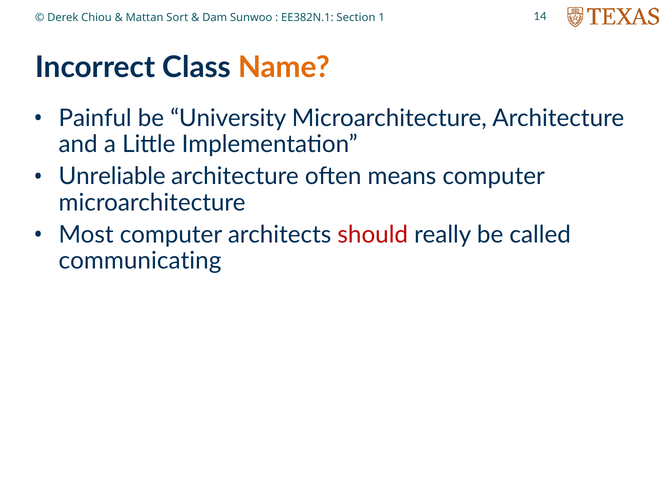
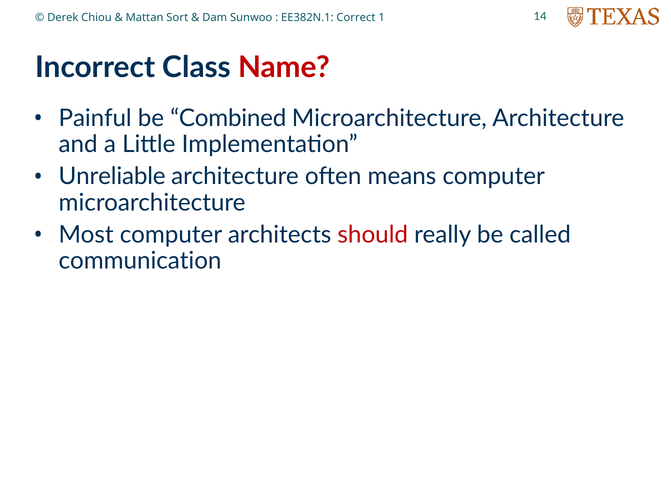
Section: Section -> Correct (356, 18)
Name colour: orange -> red (284, 67)
University: University -> Combined (228, 118)
communicating: communicating -> communication (140, 261)
